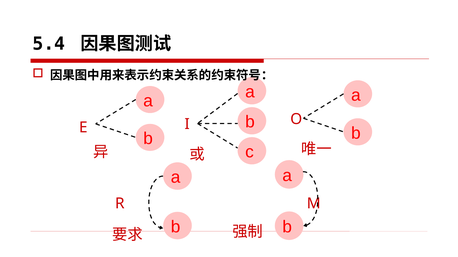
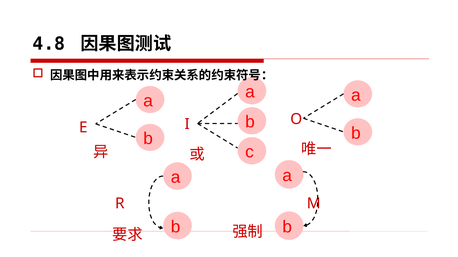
5.4: 5.4 -> 4.8 (49, 44)
